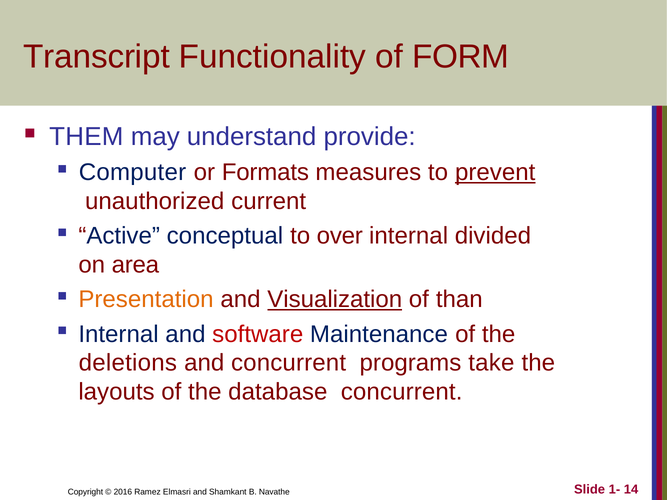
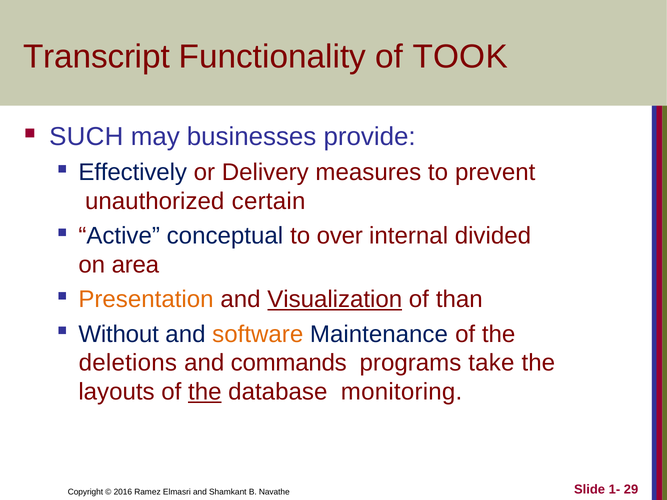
FORM: FORM -> TOOK (460, 57)
THEM: THEM -> SUCH (86, 137)
understand: understand -> businesses (252, 137)
Computer: Computer -> Effectively (133, 173)
Formats: Formats -> Delivery (265, 173)
prevent underline: present -> none (495, 173)
current: current -> certain (269, 201)
Internal: Internal -> Without (119, 334)
software colour: red -> orange (258, 334)
and concurrent: concurrent -> commands (289, 363)
the underline: none -> present (205, 392)
database concurrent: concurrent -> monitoring (402, 392)
14: 14 -> 29 (631, 490)
